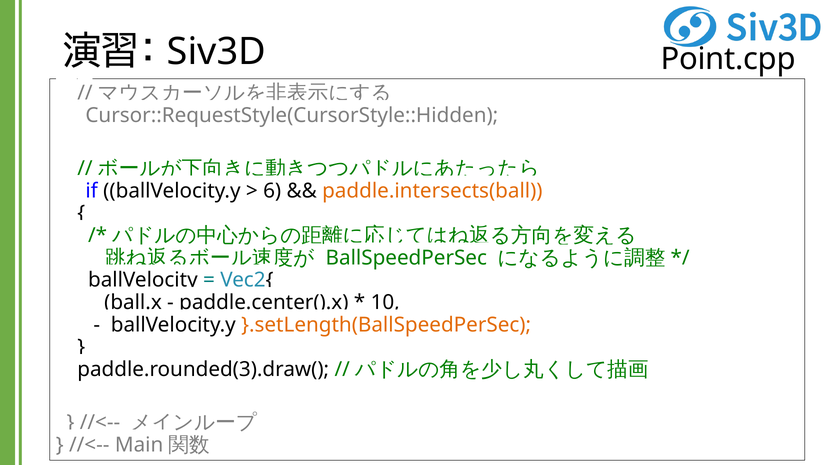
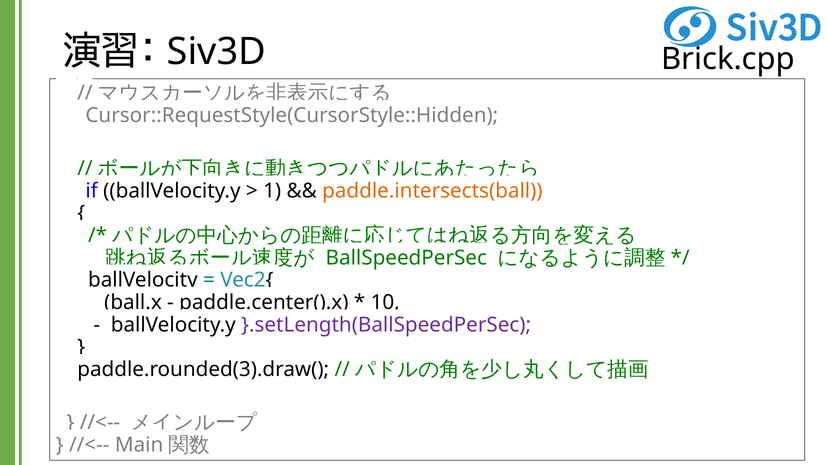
Point.cpp: Point.cpp -> Brick.cpp (728, 59)
6: 6 -> 1 (272, 191)
}.setLength(BallSpeedPerSec colour: orange -> purple (386, 325)
